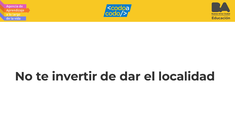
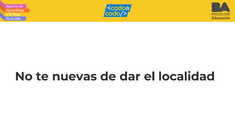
invertir: invertir -> nuevas (74, 77)
